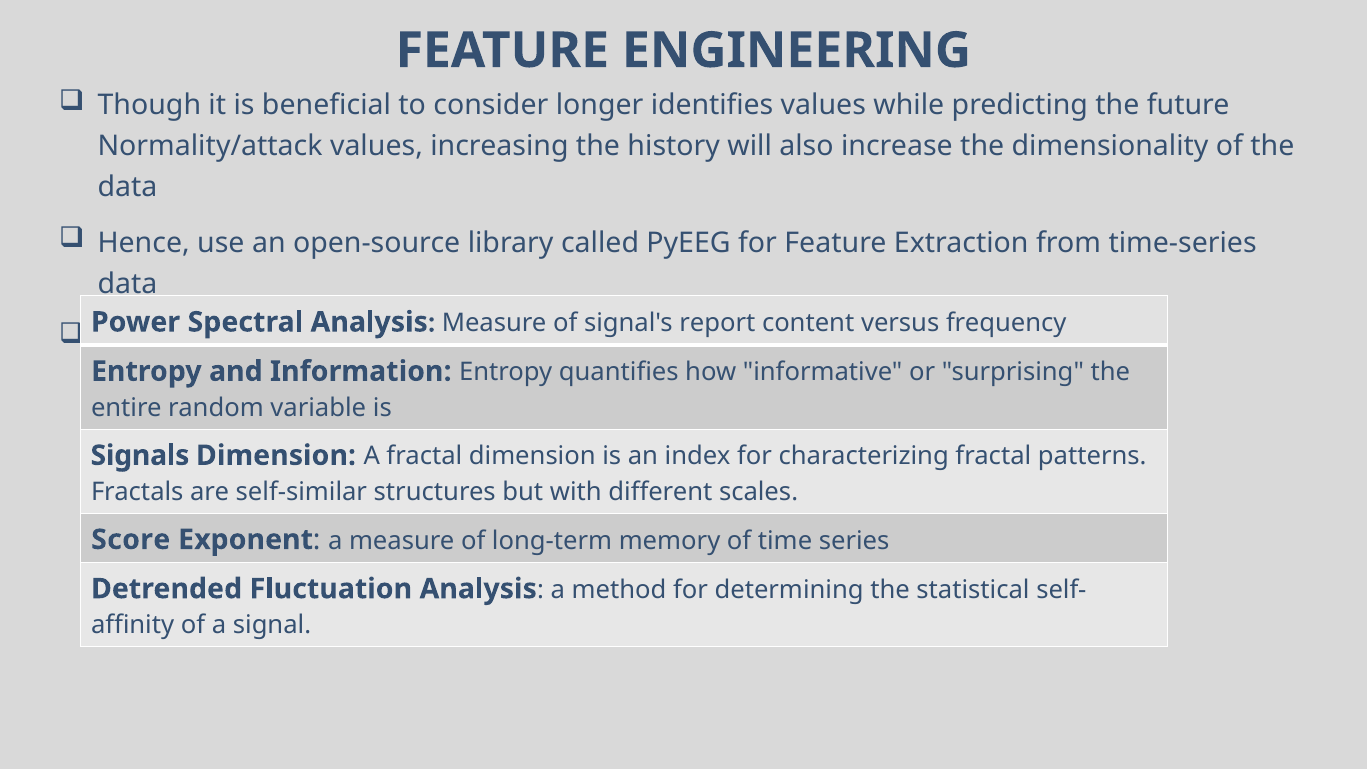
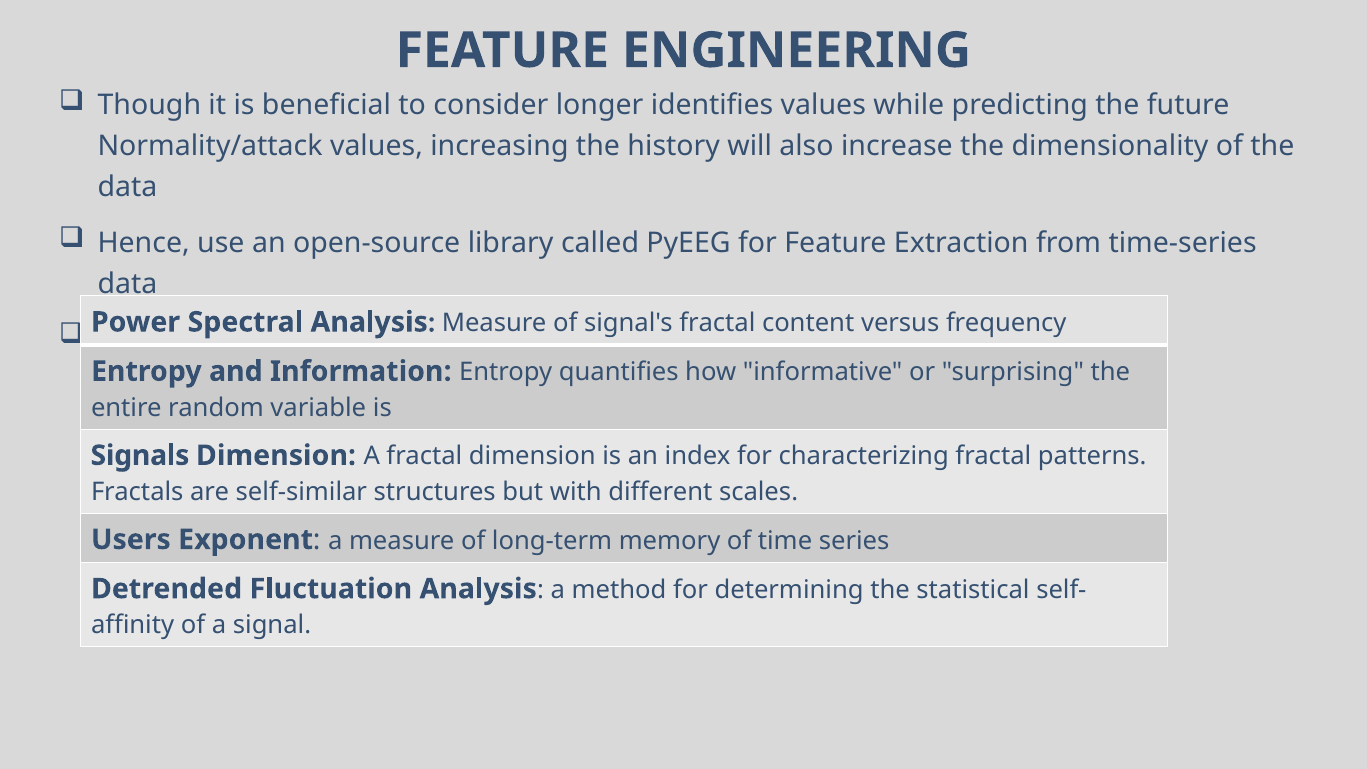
signal's report: report -> fractal (717, 323)
Score: Score -> Users (131, 540)
